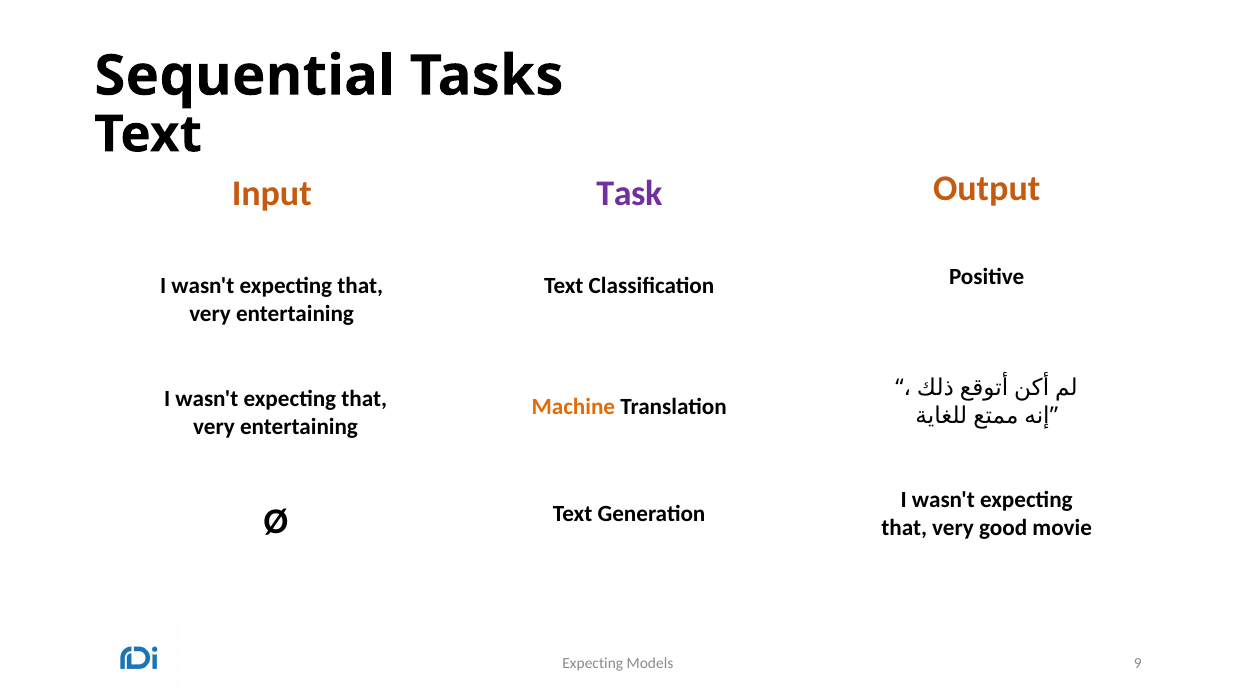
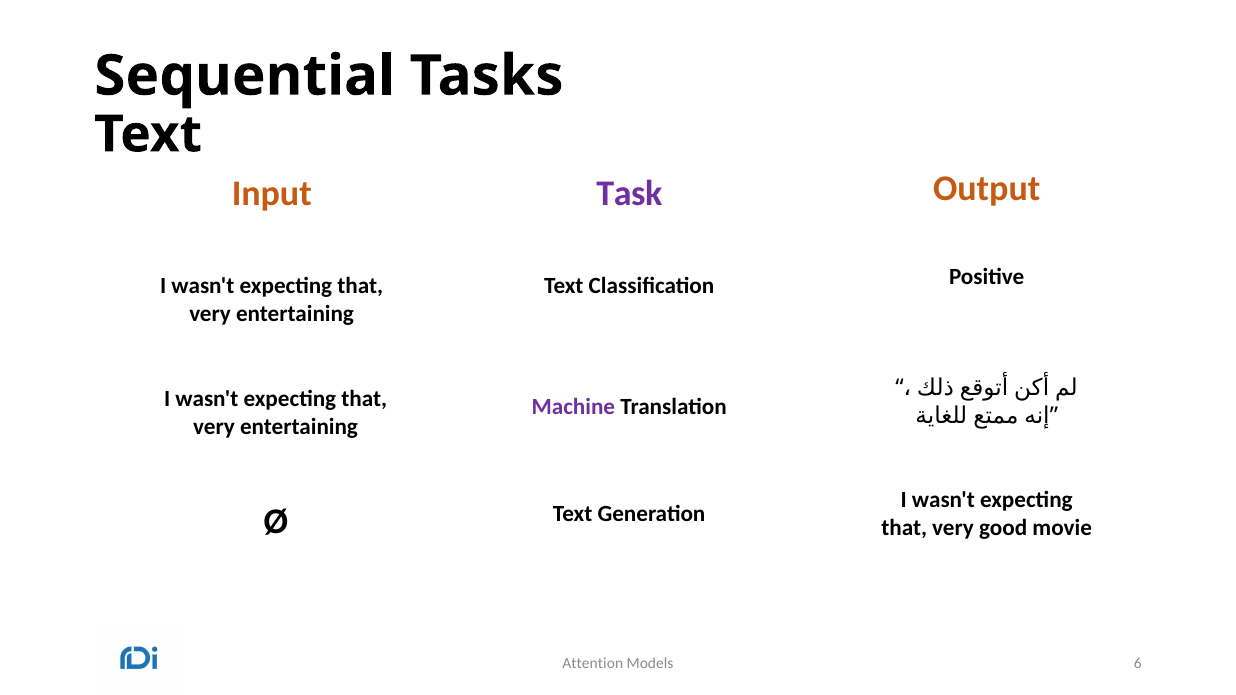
Machine colour: orange -> purple (573, 407)
Expecting: Expecting -> Attention (593, 664)
9: 9 -> 6 (1138, 664)
